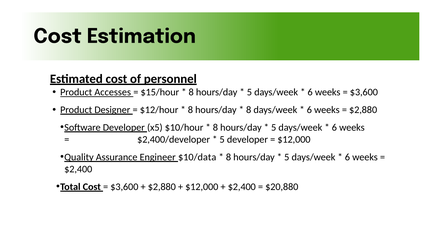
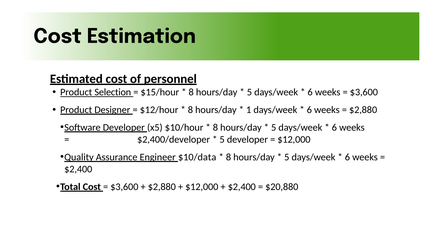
Accesses: Accesses -> Selection (113, 92)
8: 8 -> 1 (249, 110)
